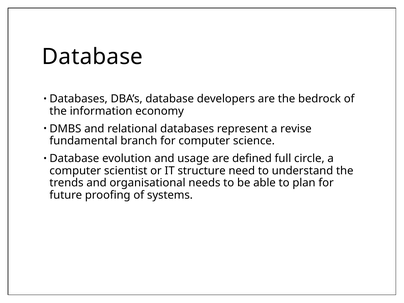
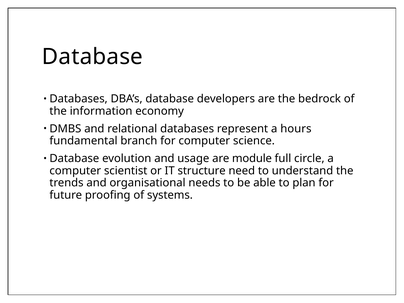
revise: revise -> hours (296, 129)
defined: defined -> module (252, 159)
